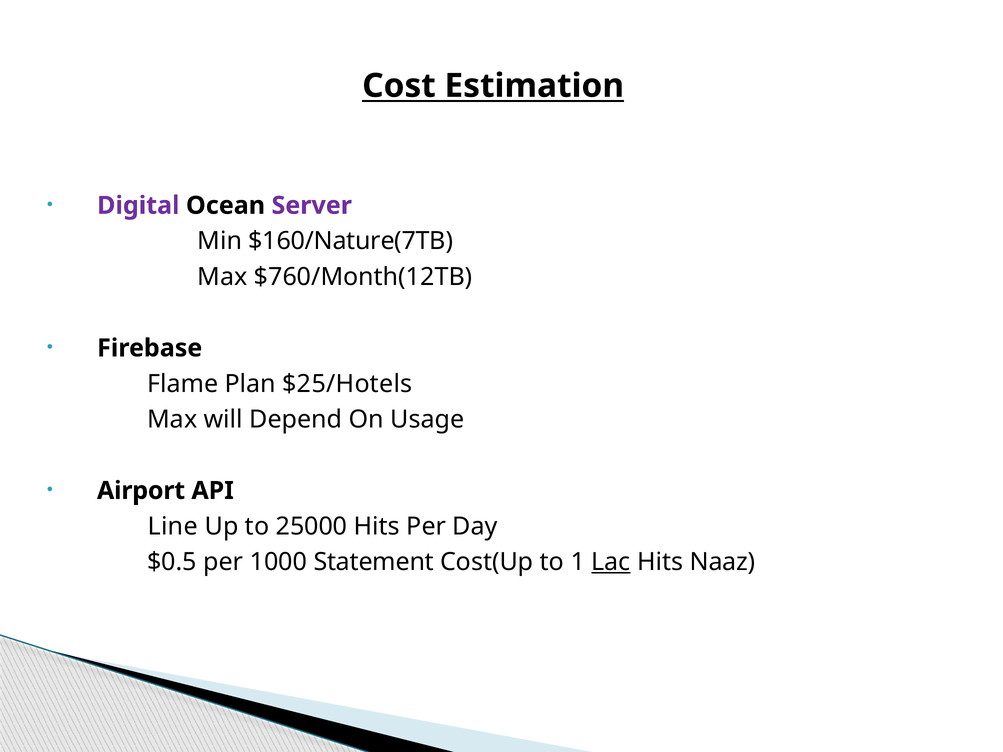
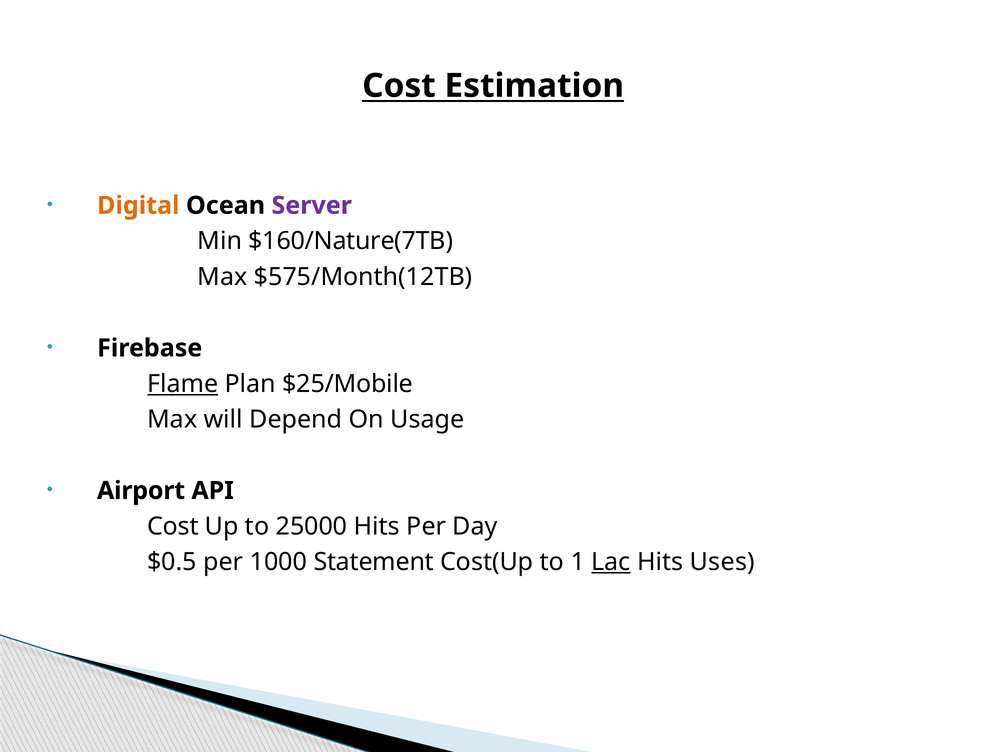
Digital colour: purple -> orange (138, 206)
$760/Month(12TB: $760/Month(12TB -> $575/Month(12TB (363, 277)
Flame underline: none -> present (183, 384)
$25/Hotels: $25/Hotels -> $25/Mobile (348, 384)
Line: Line -> Cost (173, 527)
Naaz: Naaz -> Uses (722, 562)
